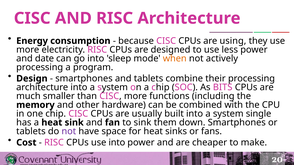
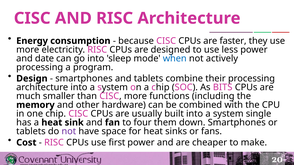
using: using -> faster (233, 41)
when colour: orange -> blue (175, 59)
to sink: sink -> four (143, 123)
use into: into -> first (117, 143)
